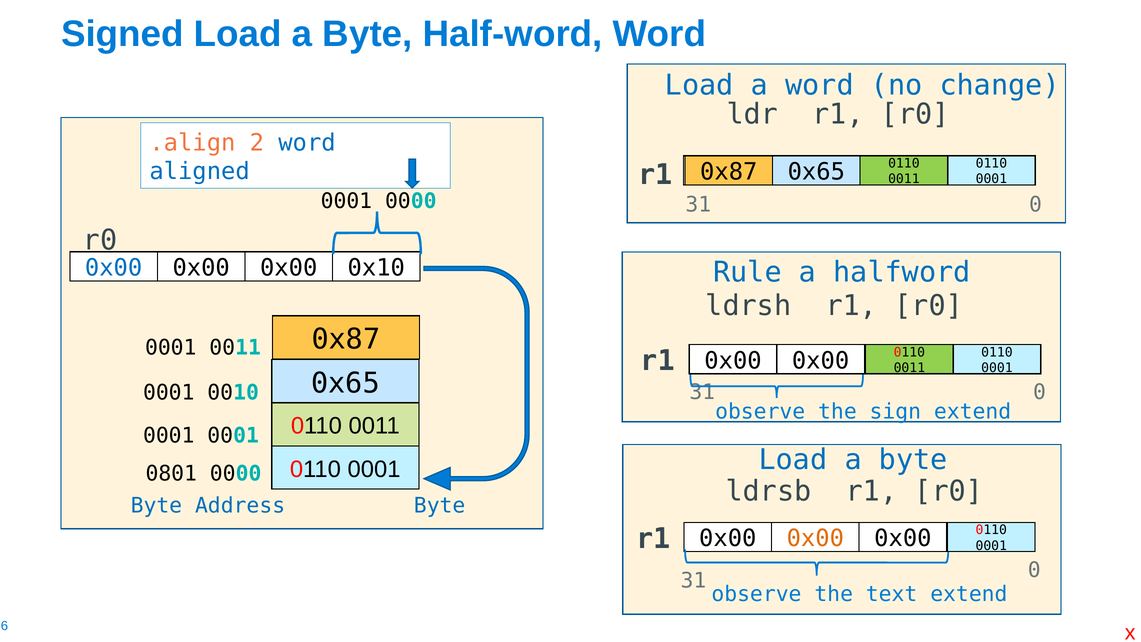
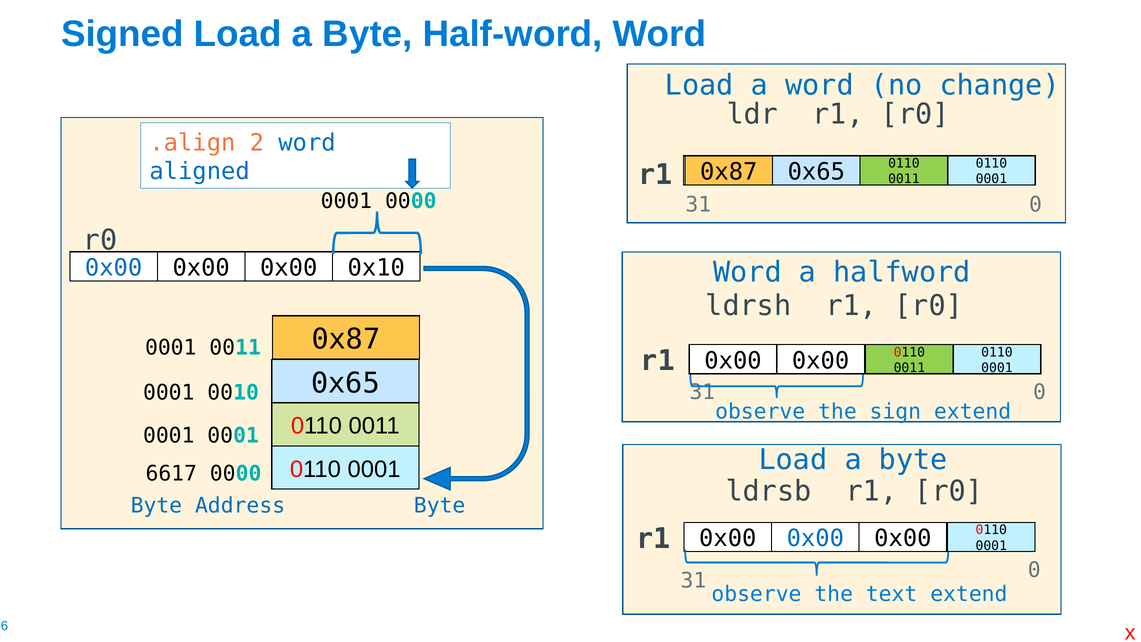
Rule: Rule -> Word (747, 272)
0801: 0801 -> 6617 (171, 474)
0x00 colour: orange -> blue (815, 538)
